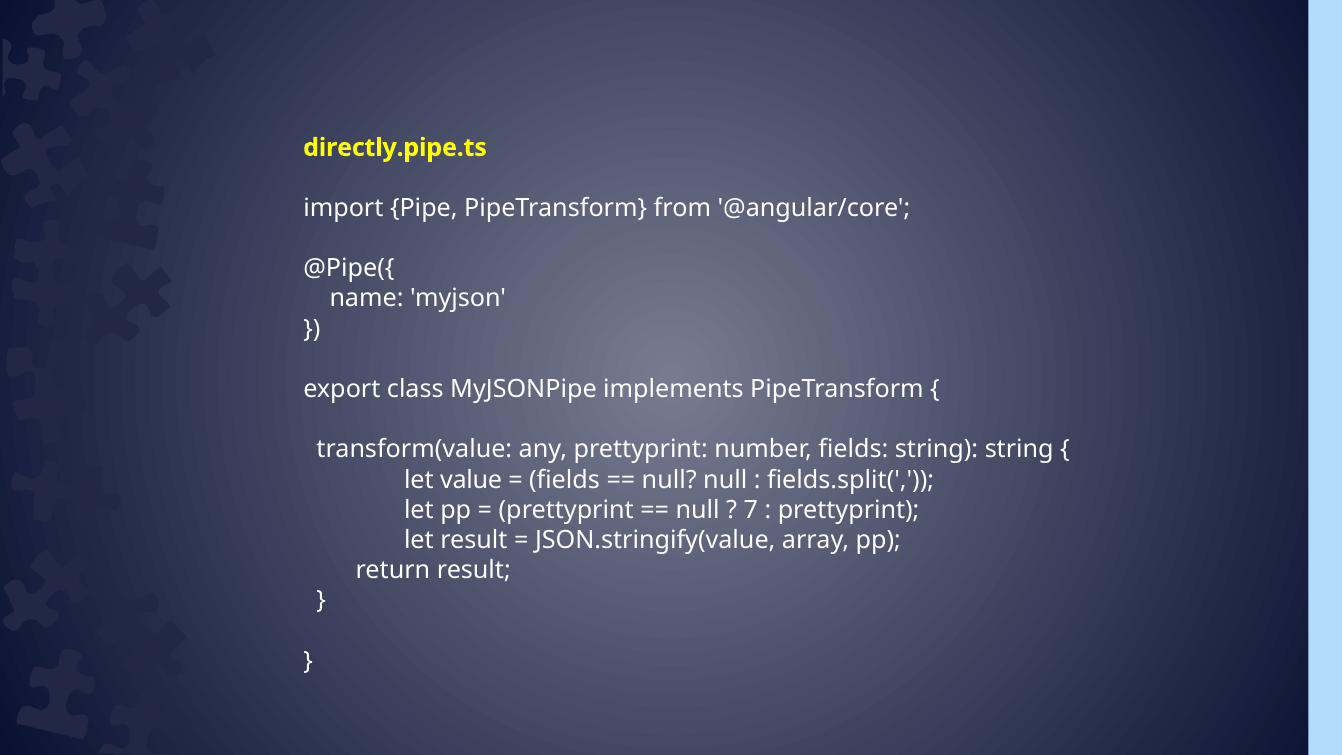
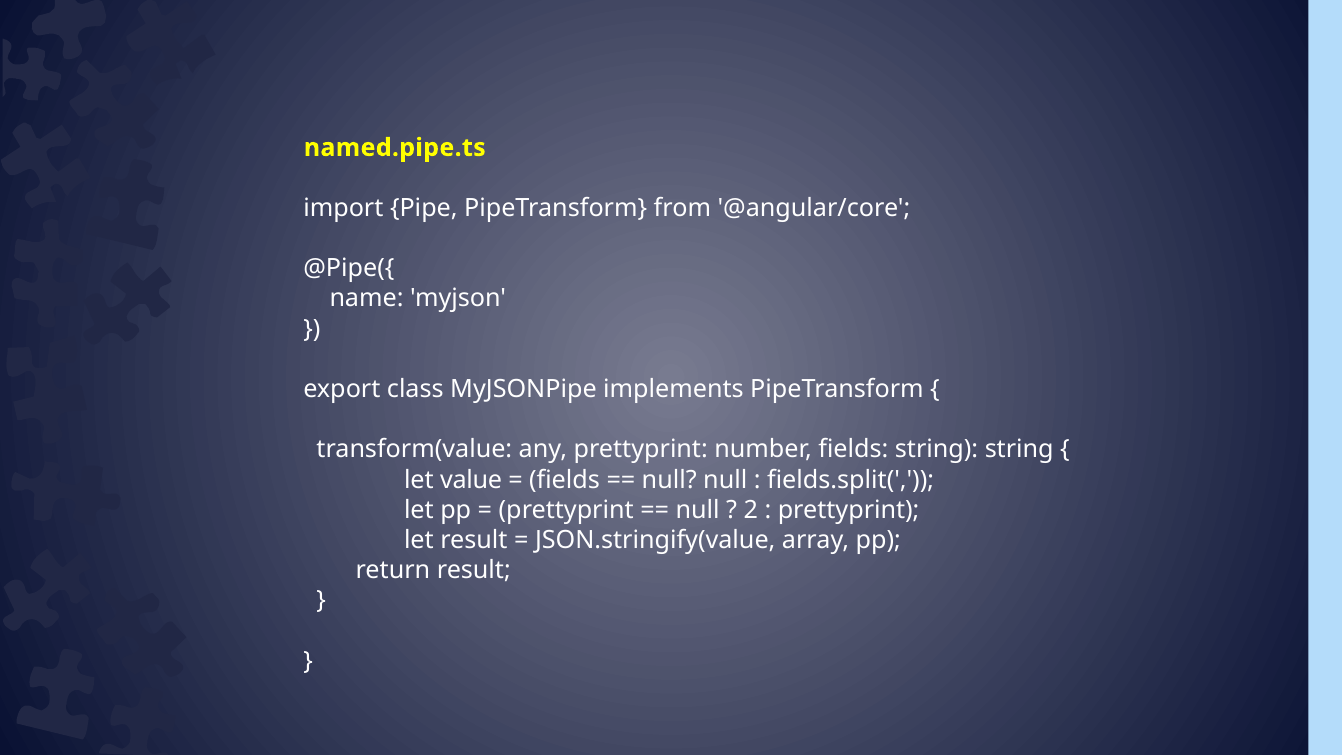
directly.pipe.ts: directly.pipe.ts -> named.pipe.ts (395, 148)
7: 7 -> 2 (751, 510)
